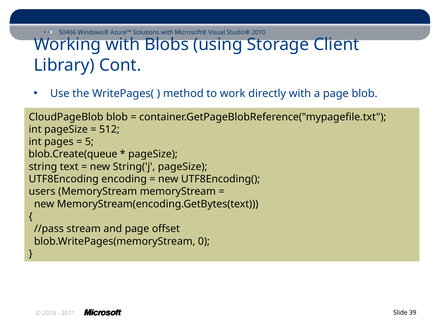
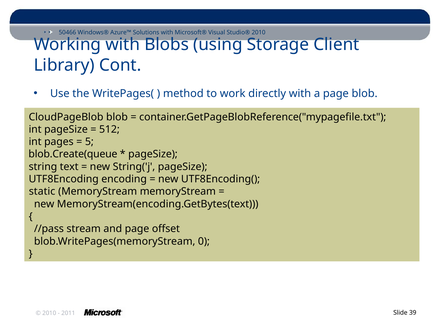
users: users -> static (42, 192)
